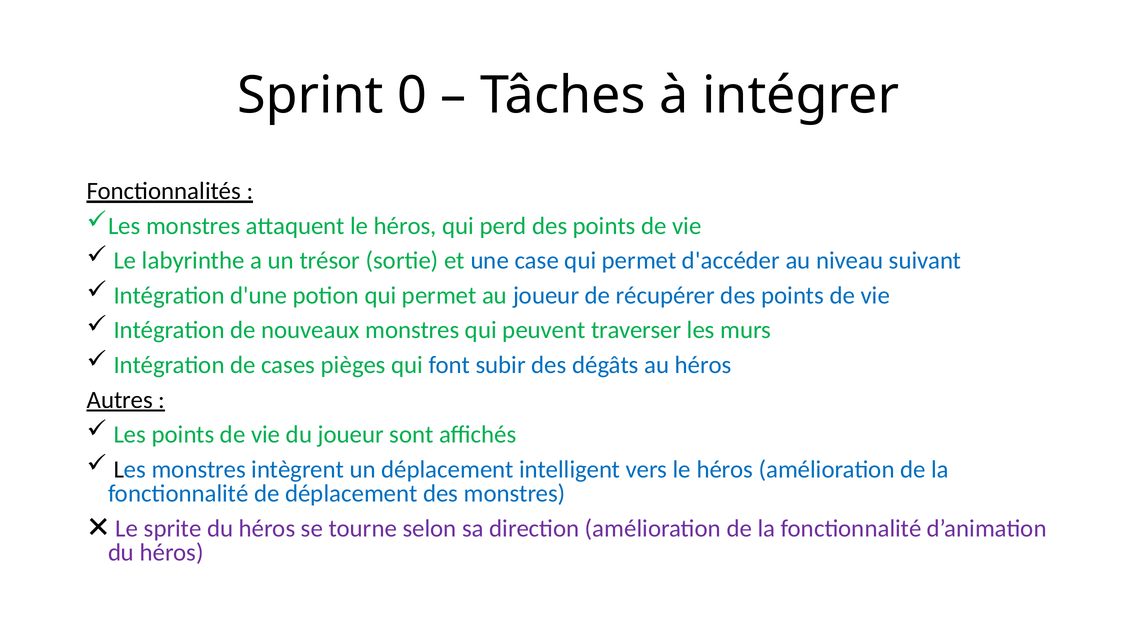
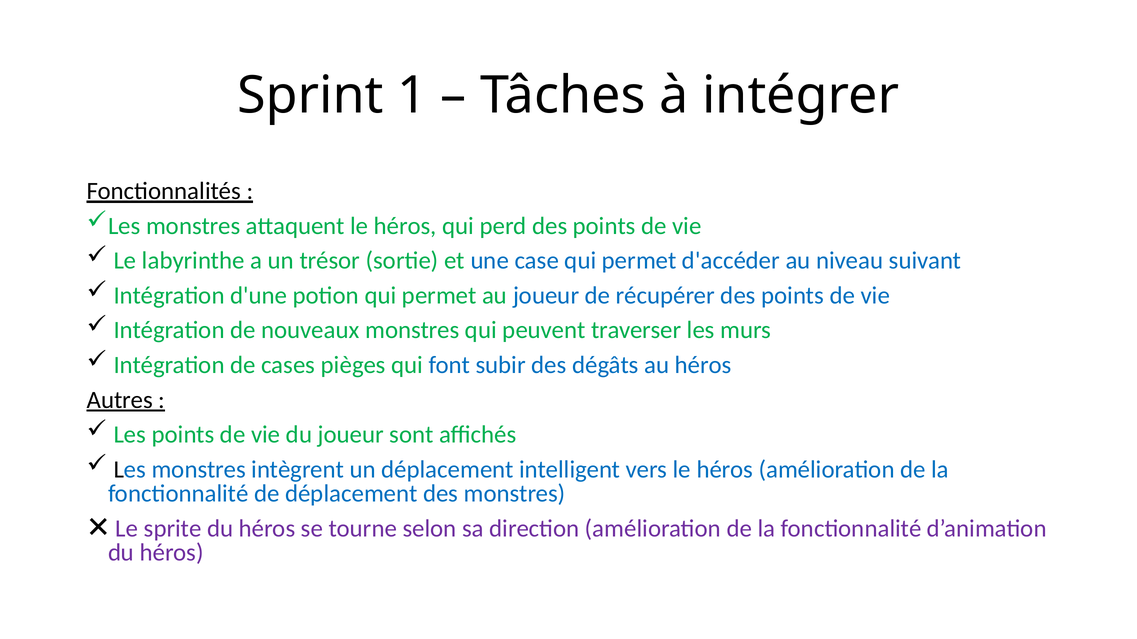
0: 0 -> 1 (412, 96)
